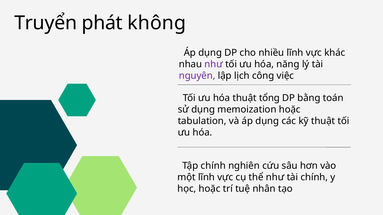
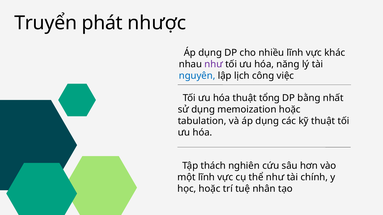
không: không -> nhược (157, 23)
nguyên colour: purple -> blue (197, 76)
toán: toán -> nhất (333, 98)
Tập chính: chính -> thách (213, 166)
